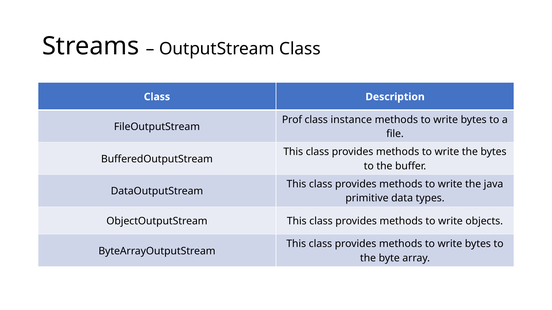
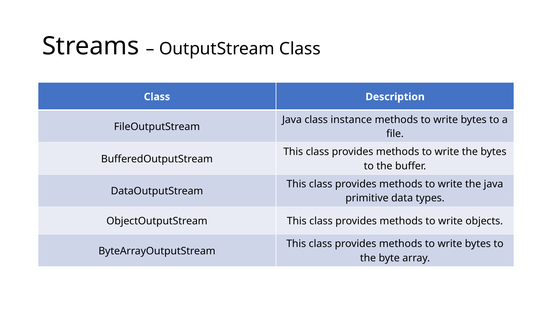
Prof: Prof -> Java (292, 120)
